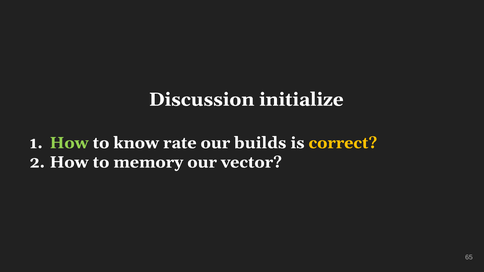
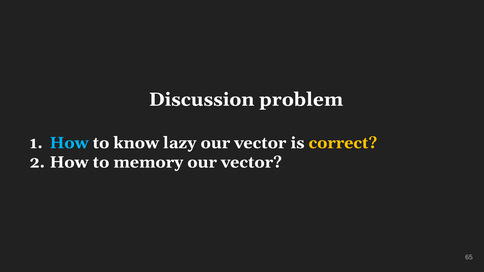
initialize: initialize -> problem (301, 100)
How colour: light green -> light blue (69, 143)
rate: rate -> lazy (180, 143)
builds: builds -> vector (260, 143)
